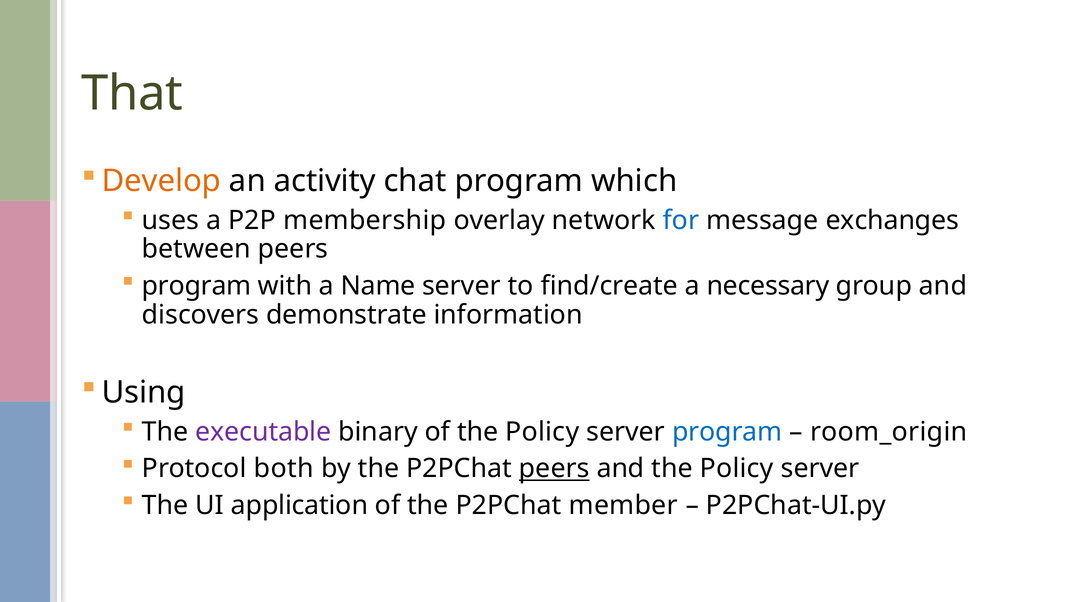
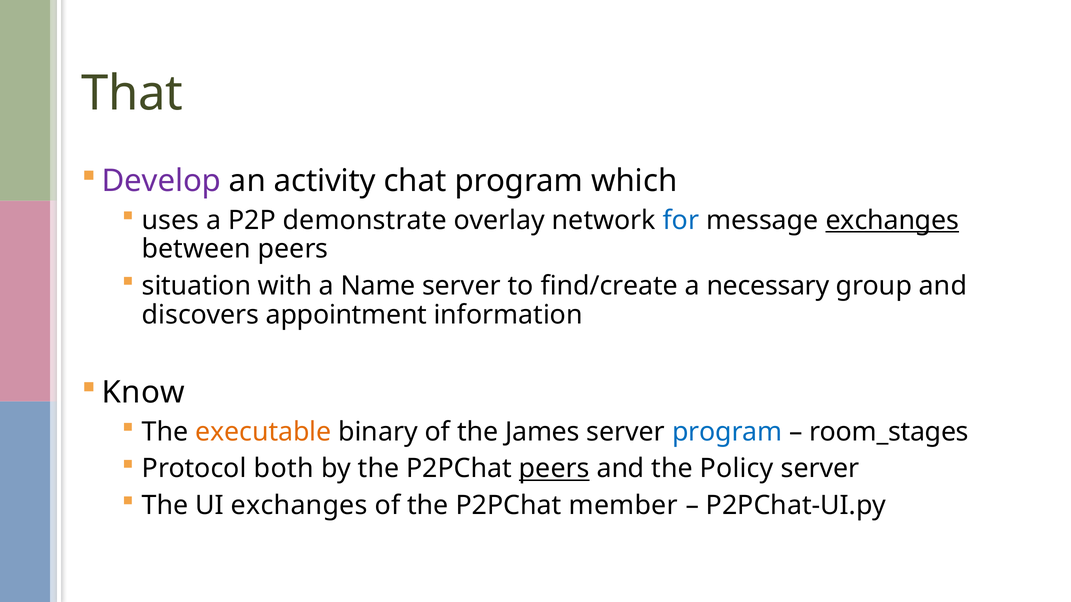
Develop colour: orange -> purple (161, 181)
membership: membership -> demonstrate (365, 220)
exchanges underline: none -> present (892, 220)
program: program -> situation (196, 286)
demonstrate: demonstrate -> appointment (346, 315)
Using: Using -> Know (143, 393)
executable colour: purple -> orange (263, 432)
of the Policy: Policy -> James (542, 432)
room_origin: room_origin -> room_stages (889, 432)
UI application: application -> exchanges (299, 506)
